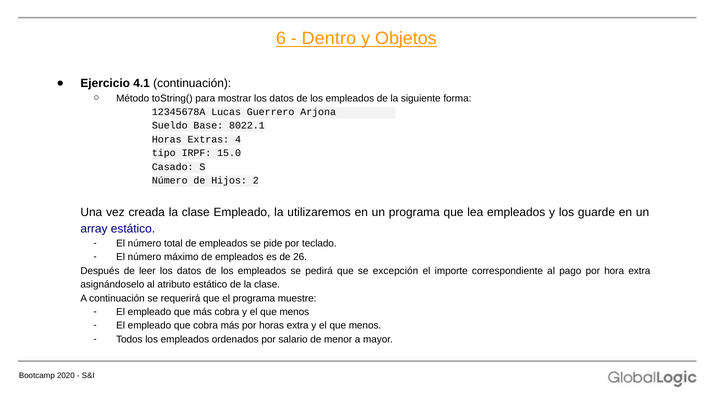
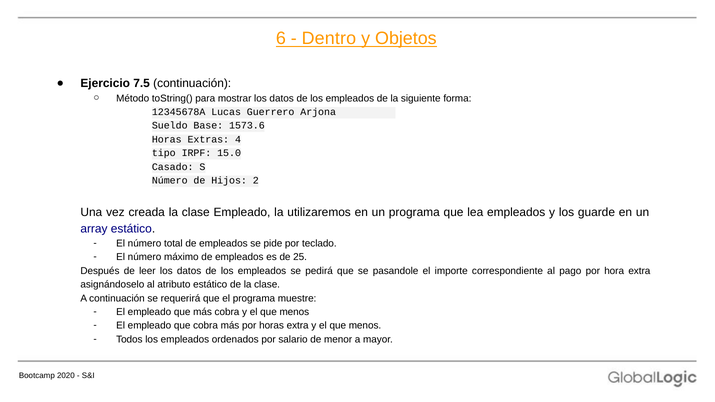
4.1: 4.1 -> 7.5 (142, 84)
8022.1: 8022.1 -> 1573.6 (247, 126)
26: 26 -> 25 (300, 257)
excepción: excepción -> pasandole (396, 271)
